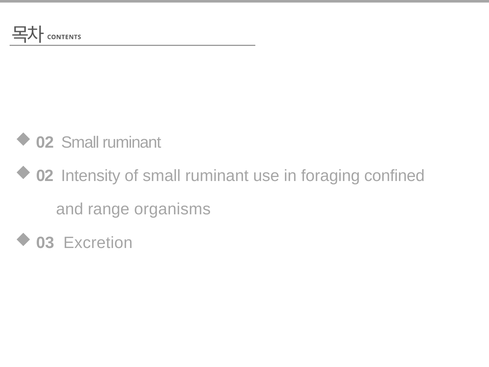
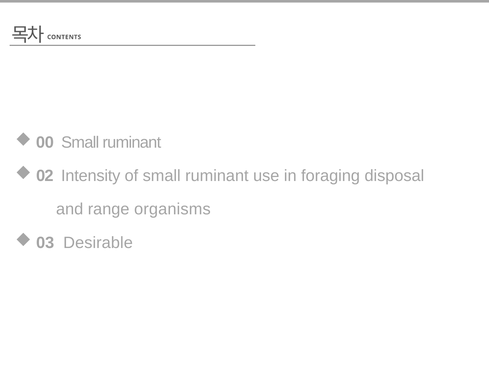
02: 02 -> 00 (45, 142)
confined: confined -> disposal (394, 176)
Excretion: Excretion -> Desirable (98, 243)
